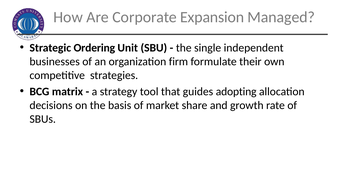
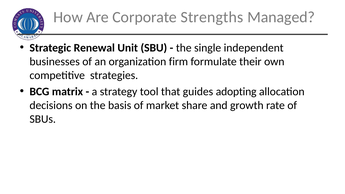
Expansion: Expansion -> Strengths (212, 17)
Ordering: Ordering -> Renewal (94, 48)
